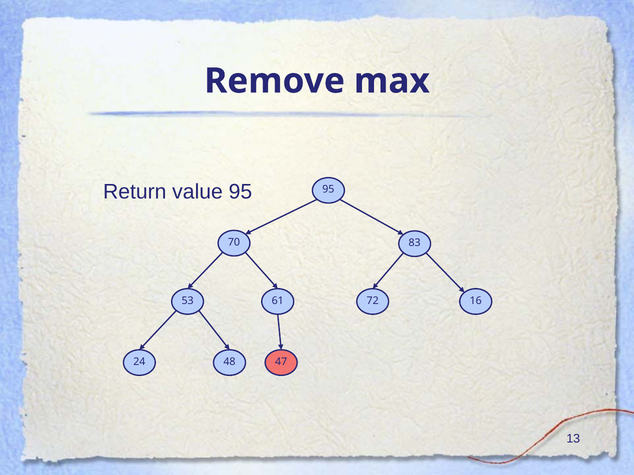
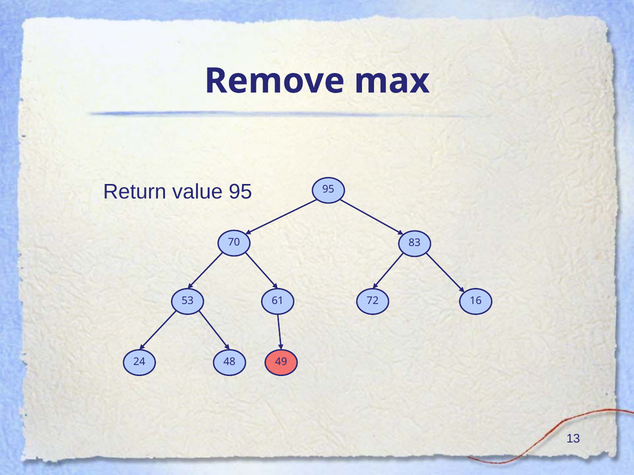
47: 47 -> 49 (281, 362)
